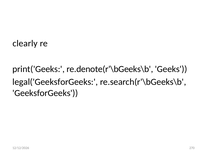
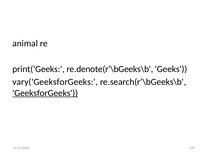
clearly: clearly -> animal (25, 43)
legal('GeeksforGeeks: legal('GeeksforGeeks -> vary('GeeksforGeeks (55, 82)
GeeksforGeeks underline: none -> present (45, 93)
